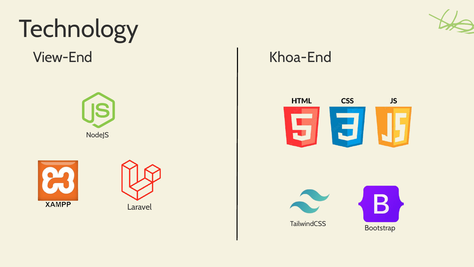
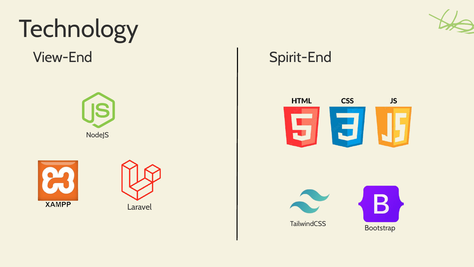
Khoa-End: Khoa-End -> Spirit-End (300, 57)
